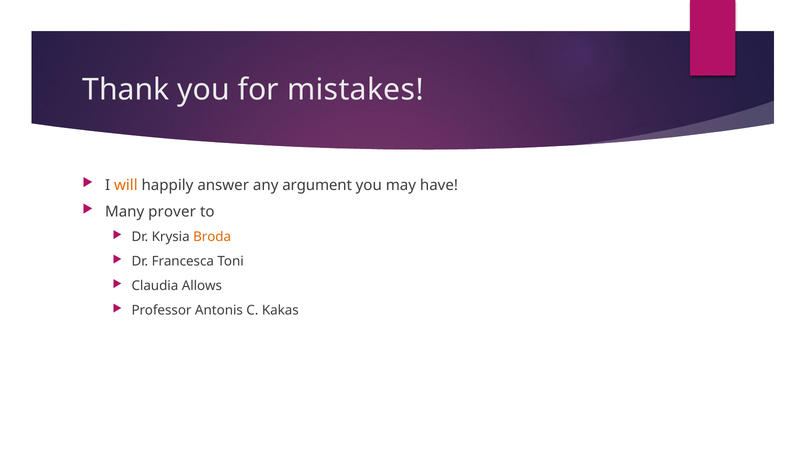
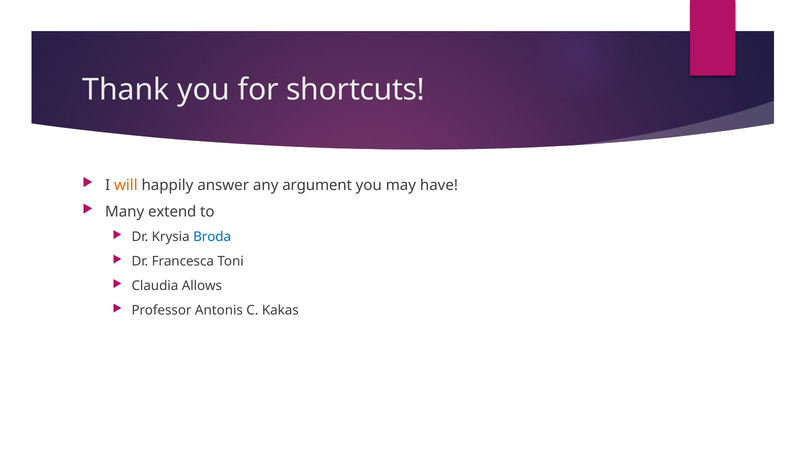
mistakes: mistakes -> shortcuts (356, 90)
prover: prover -> extend (172, 212)
Broda colour: orange -> blue (212, 237)
